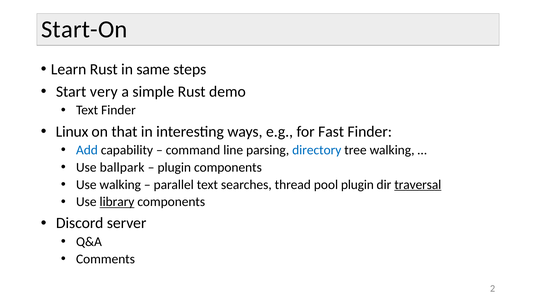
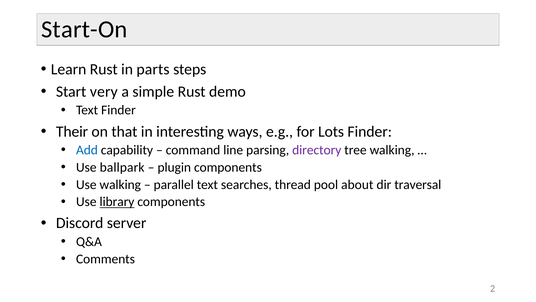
same: same -> parts (153, 69)
Linux: Linux -> Their (72, 131)
Fast: Fast -> Lots (331, 131)
directory colour: blue -> purple (317, 150)
pool plugin: plugin -> about (357, 184)
traversal underline: present -> none (418, 184)
